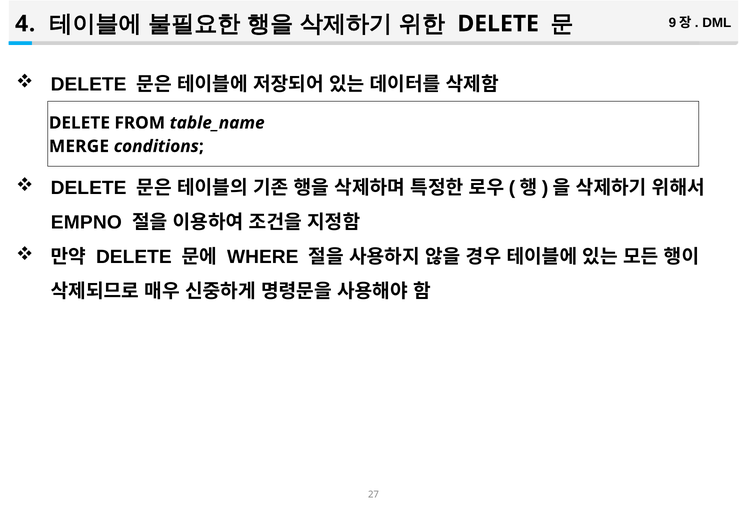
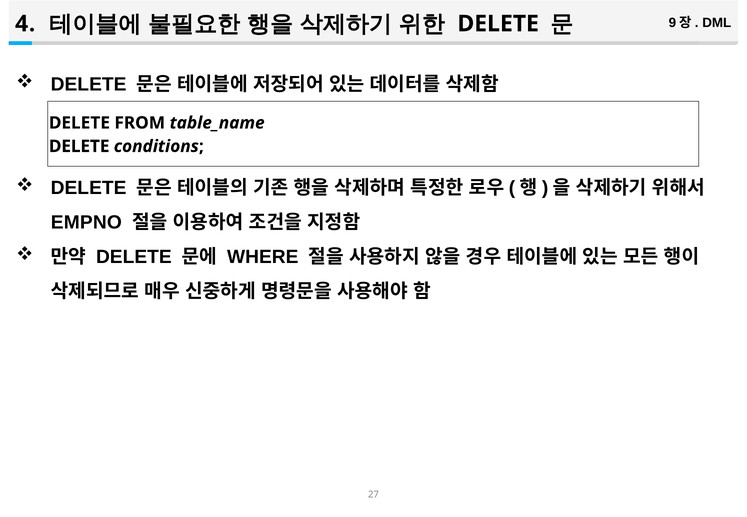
MERGE: MERGE -> DELETE (79, 146)
